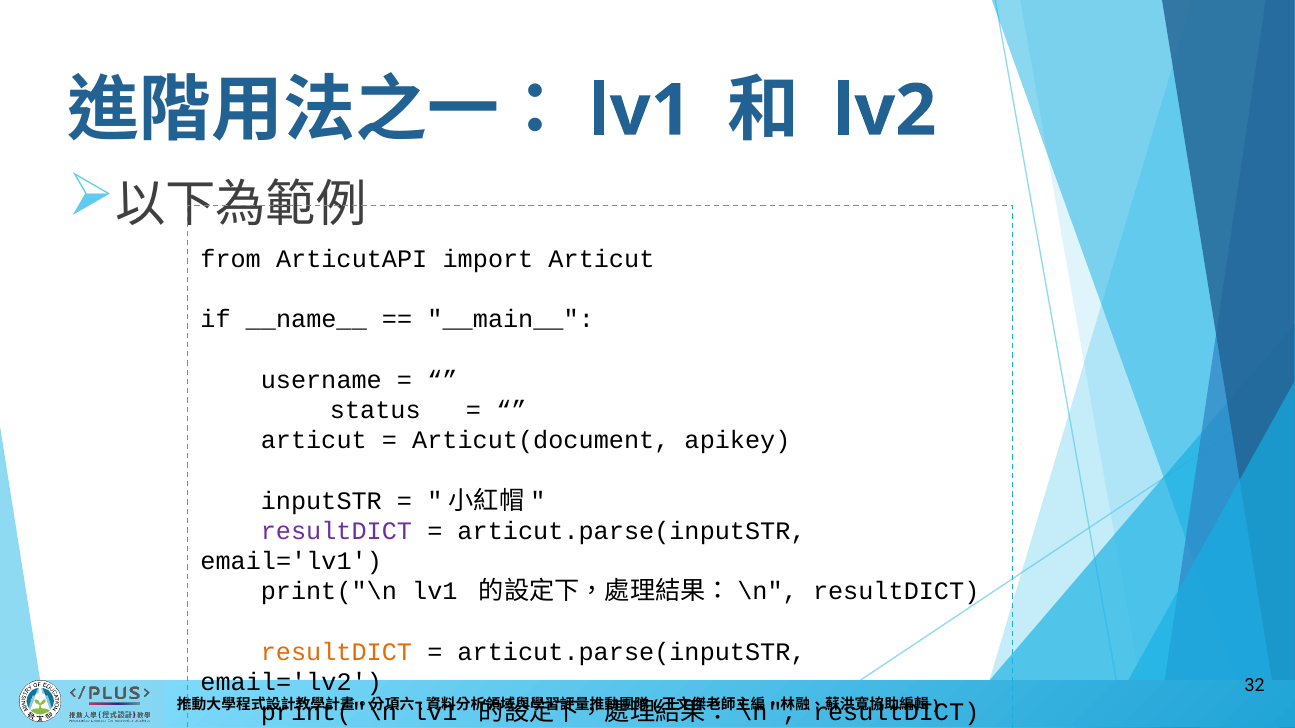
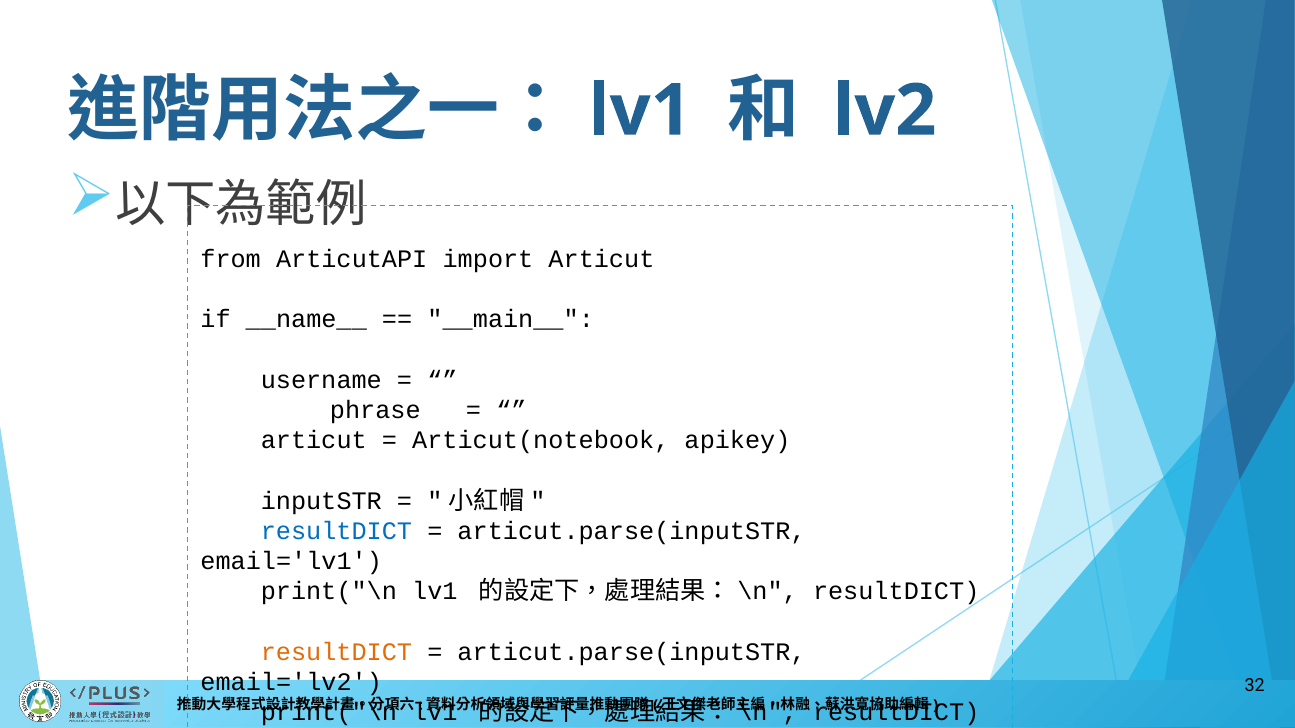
status: status -> phrase (375, 411)
Articut(document: Articut(document -> Articut(notebook (541, 441)
resultDICT colour: purple -> blue (336, 532)
